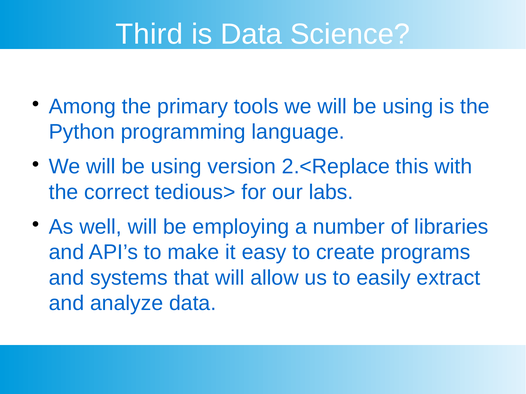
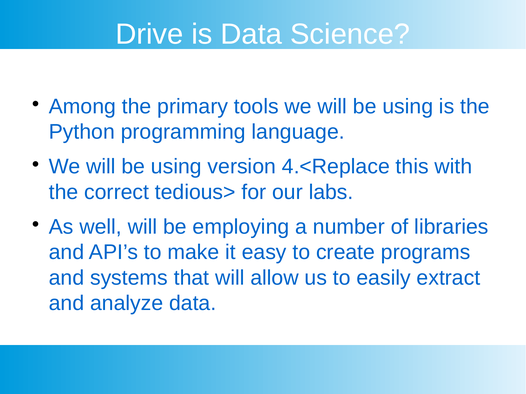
Third: Third -> Drive (149, 34)
2.<Replace: 2.<Replace -> 4.<Replace (336, 167)
